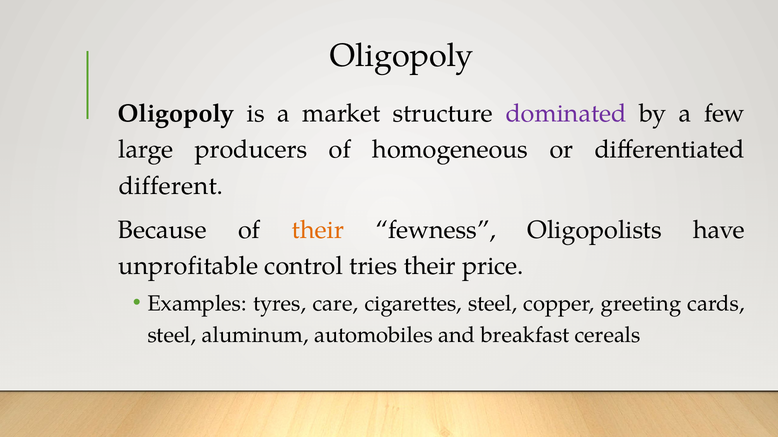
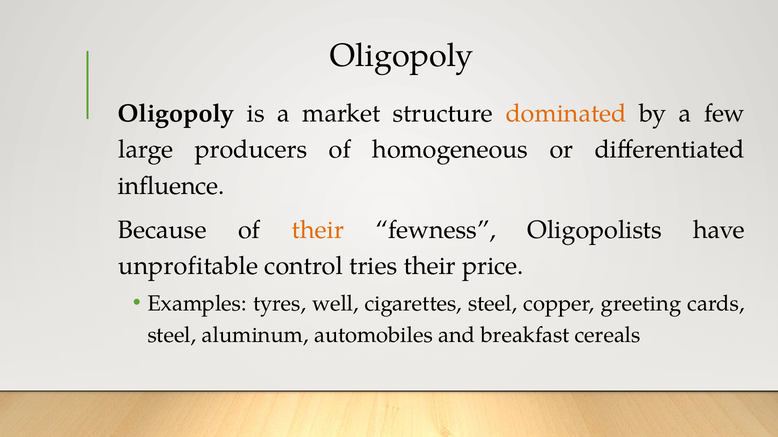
dominated colour: purple -> orange (566, 114)
different: different -> influence (171, 186)
care: care -> well (335, 304)
